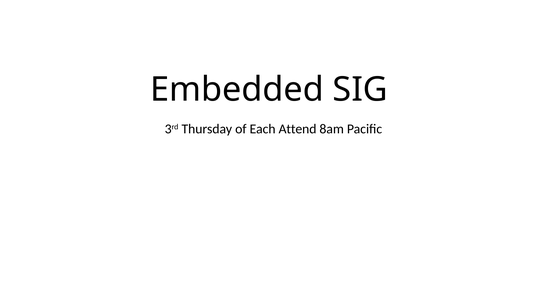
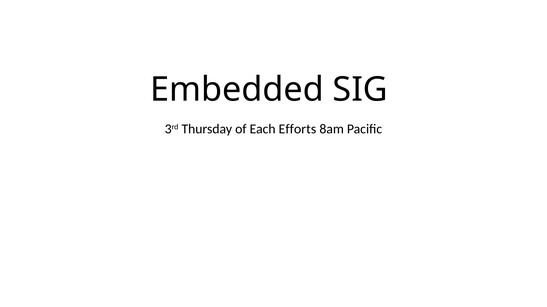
Attend: Attend -> Efforts (297, 129)
